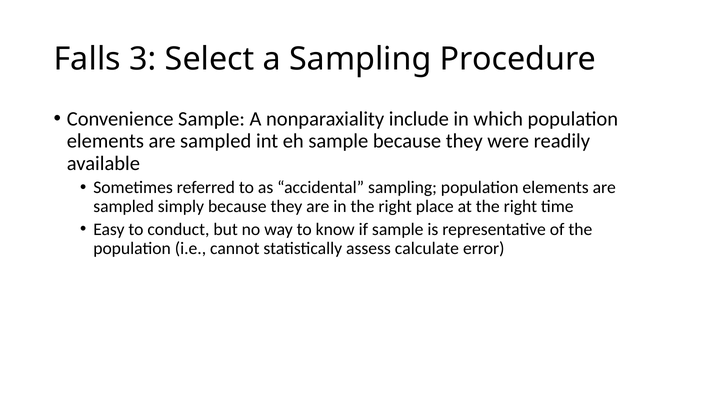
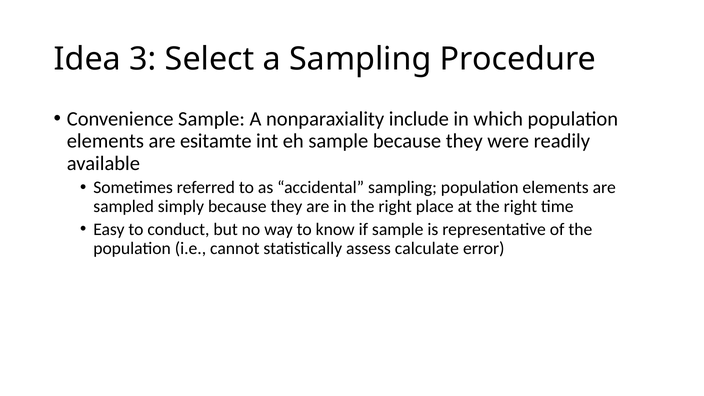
Falls: Falls -> Idea (87, 59)
sampled: sampled -> esitamte (216, 141)
